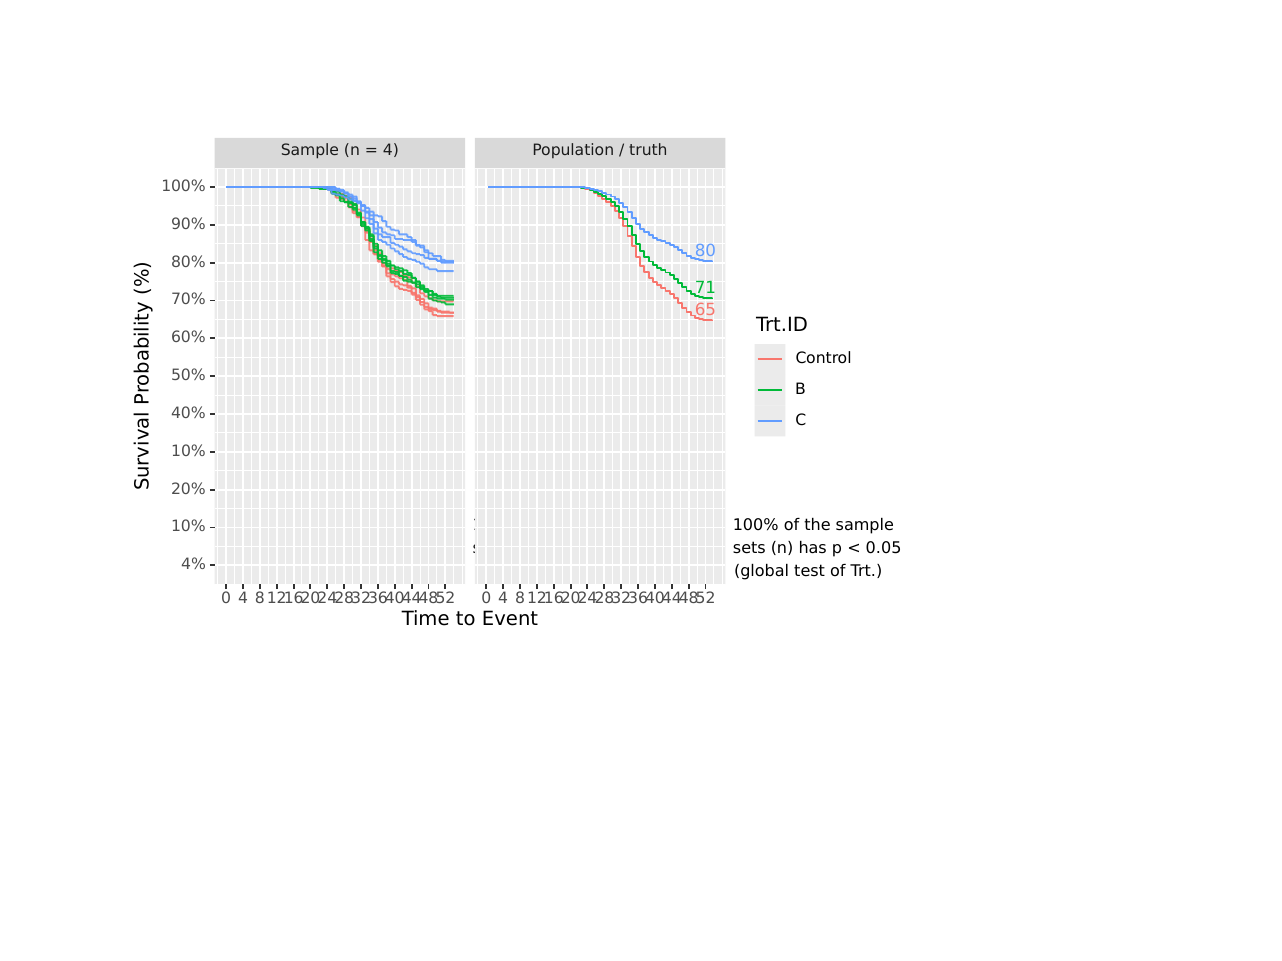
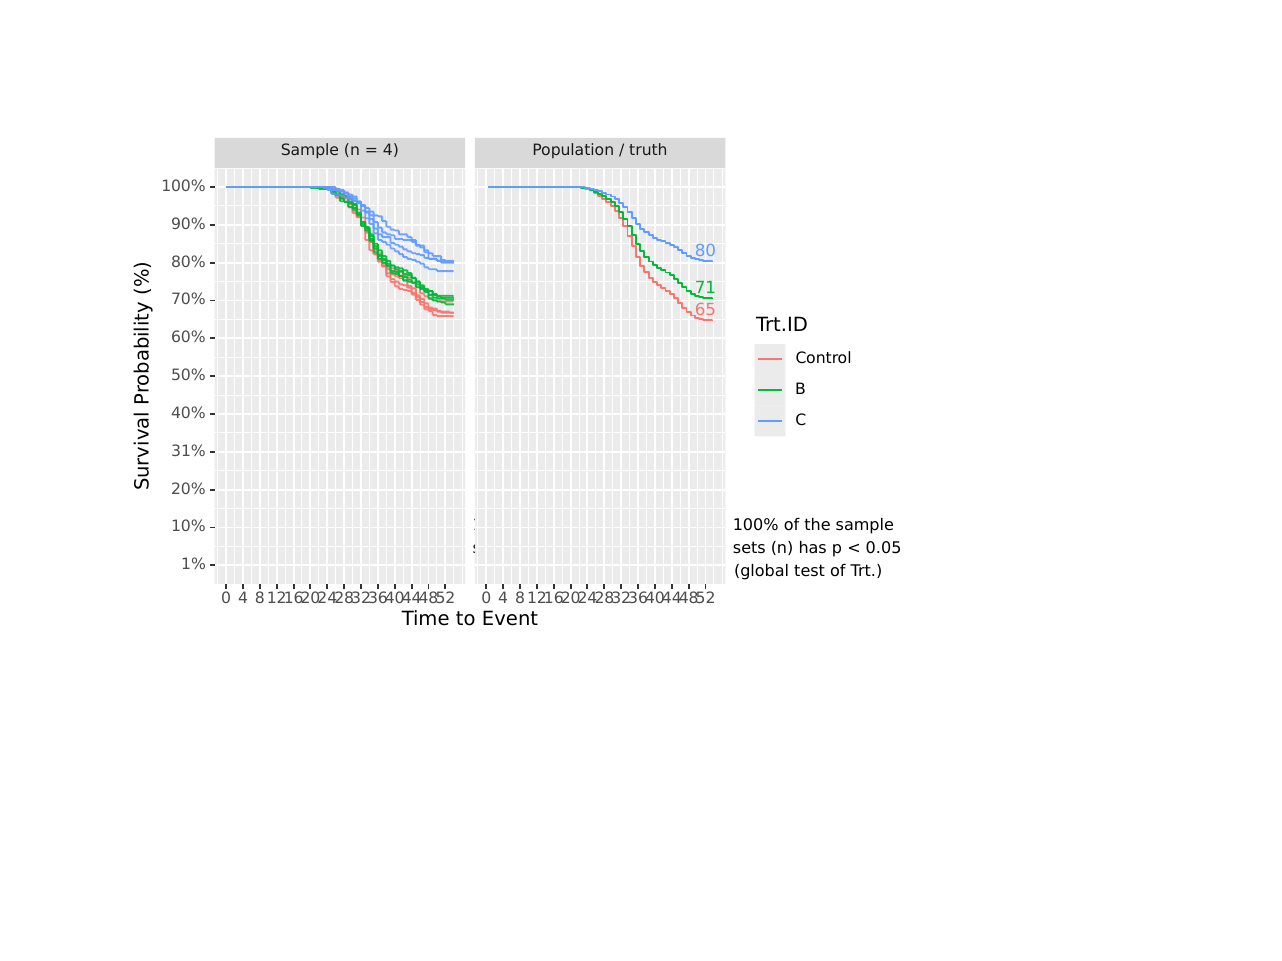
10%: 10% -> 31% (188, 451)
4%: 4% -> 1% (194, 565)
